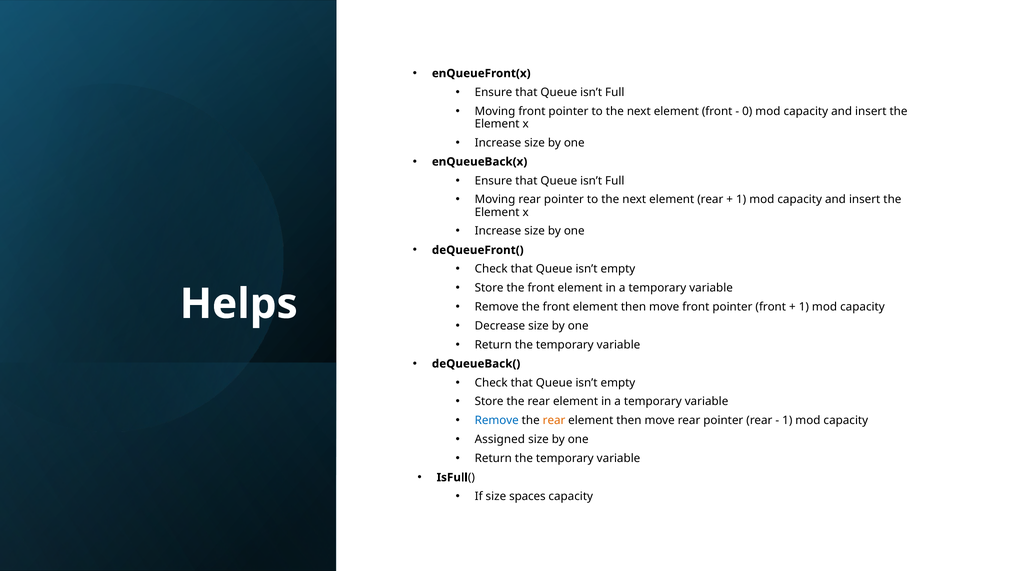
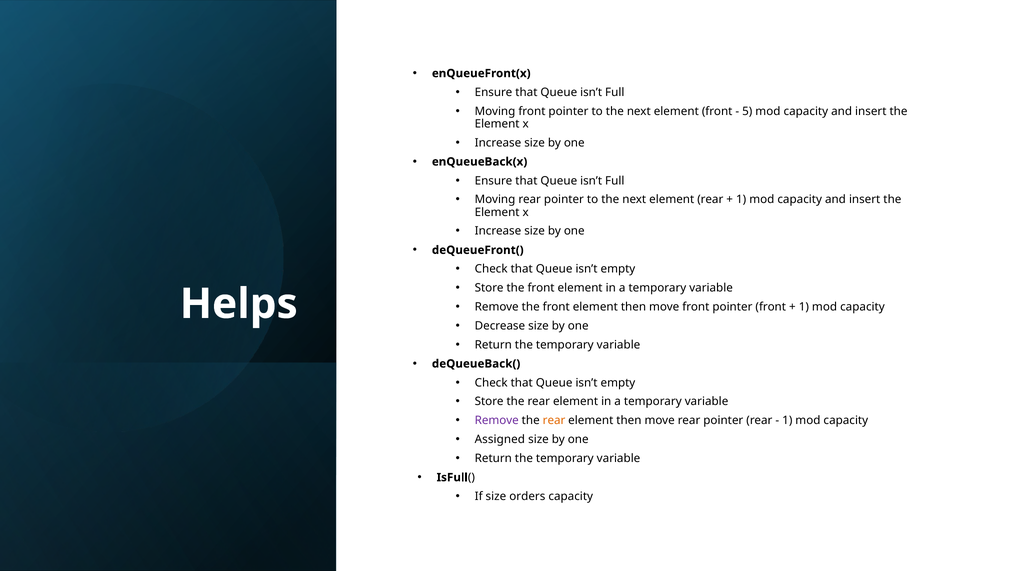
0: 0 -> 5 (747, 111)
Remove colour: blue -> purple (497, 421)
spaces: spaces -> orders (527, 496)
